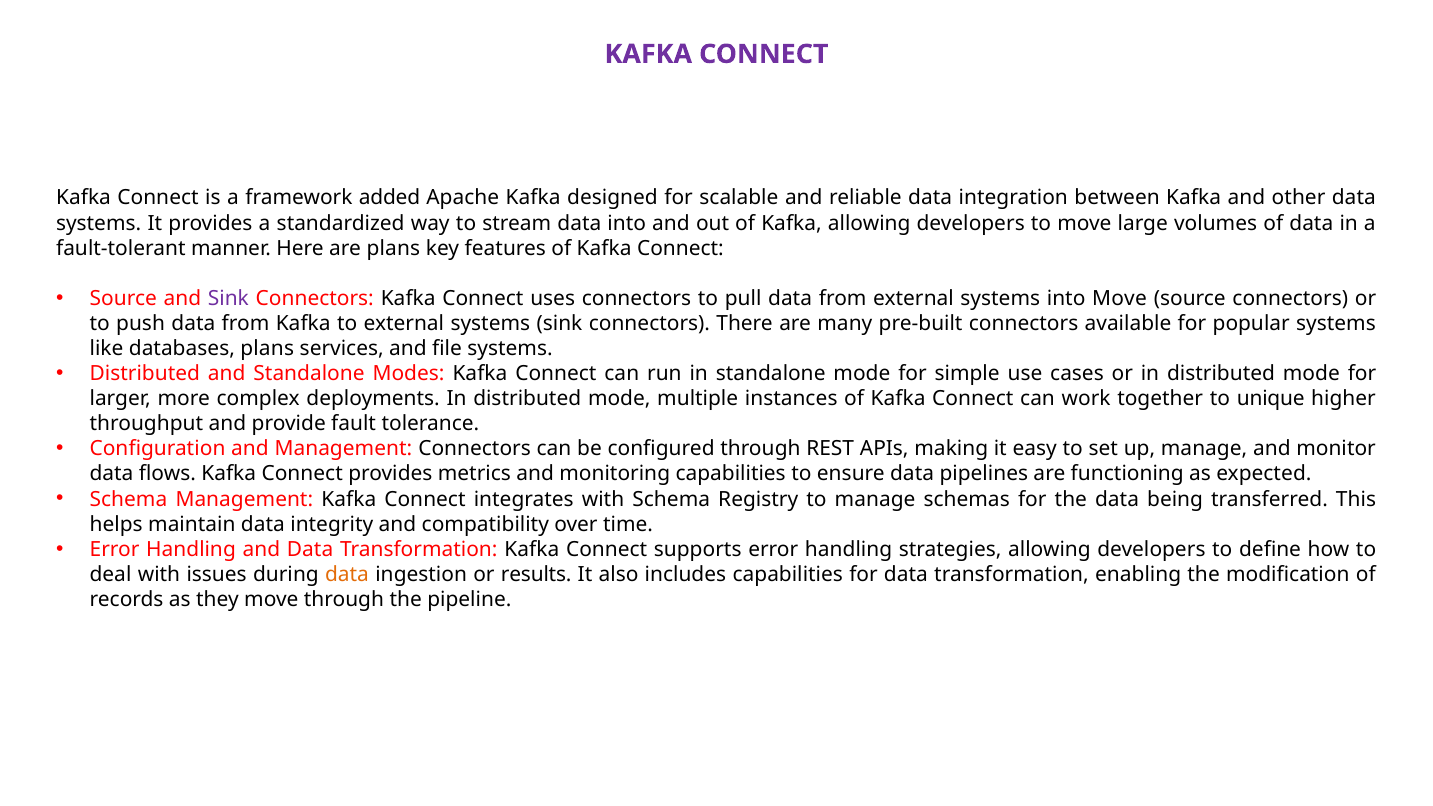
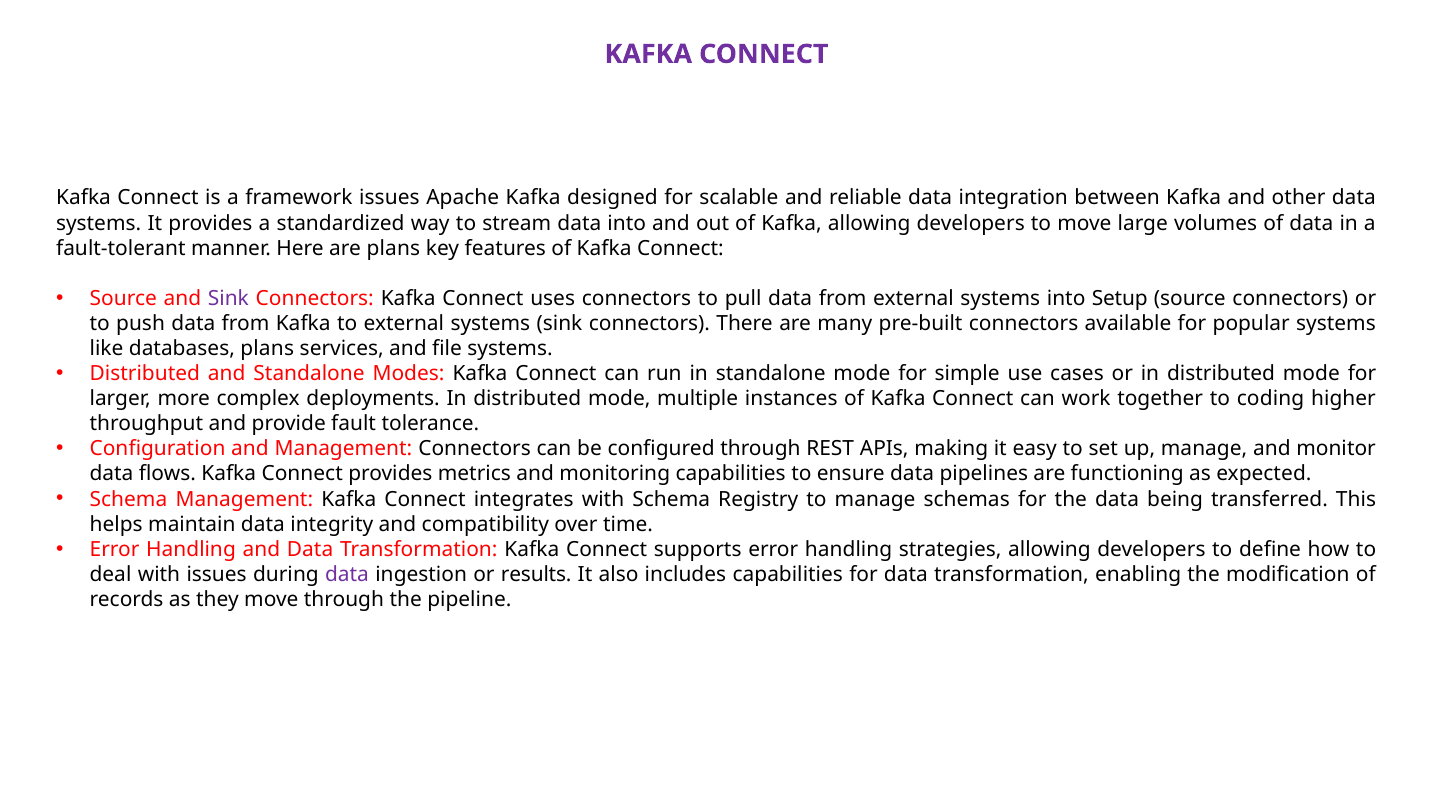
framework added: added -> issues (389, 198)
into Move: Move -> Setup (1120, 298)
unique: unique -> coding (1271, 399)
data colour: orange -> purple (347, 574)
